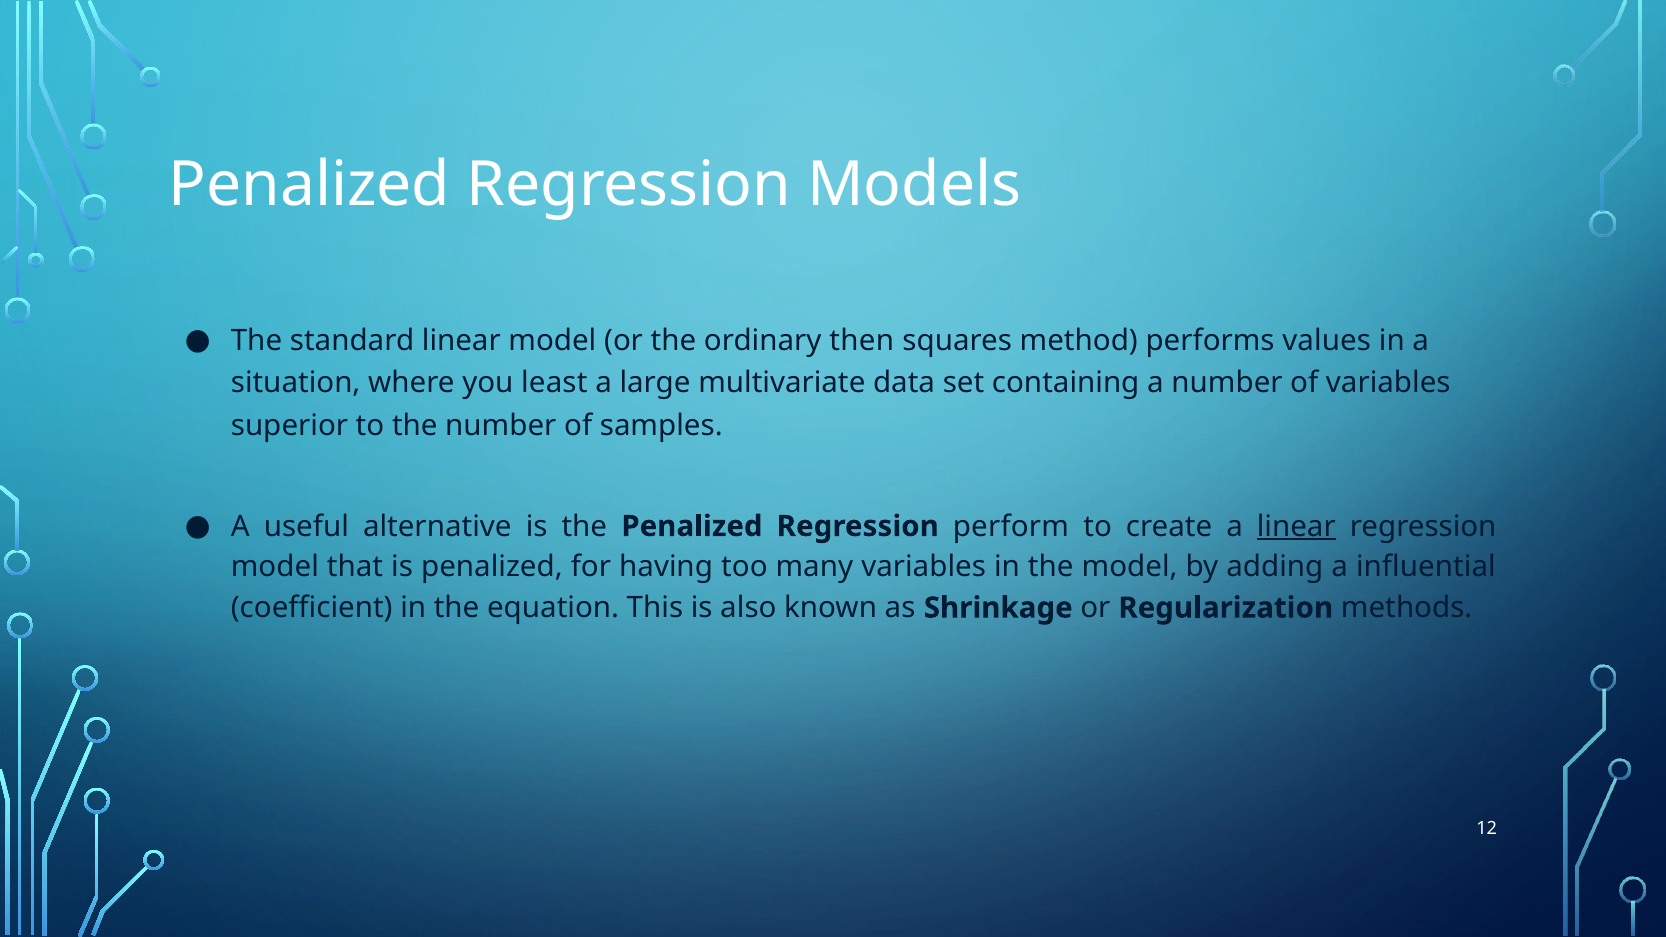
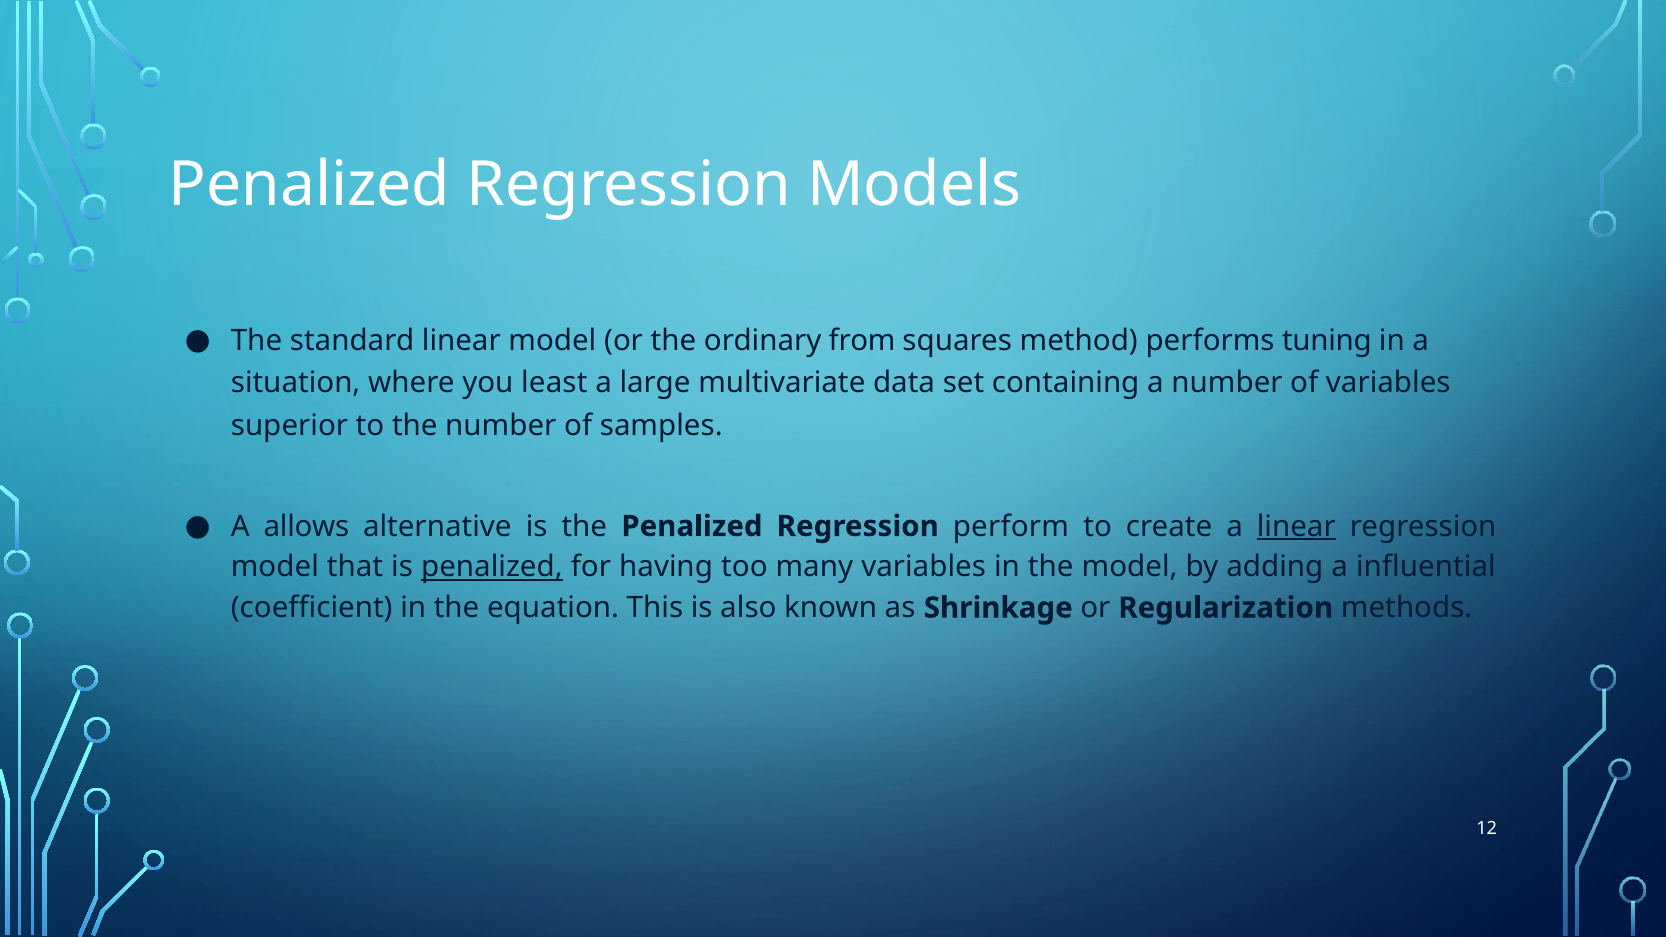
then: then -> from (862, 341)
values: values -> tuning (1327, 341)
useful: useful -> allows (306, 526)
penalized underline: none -> present (492, 567)
